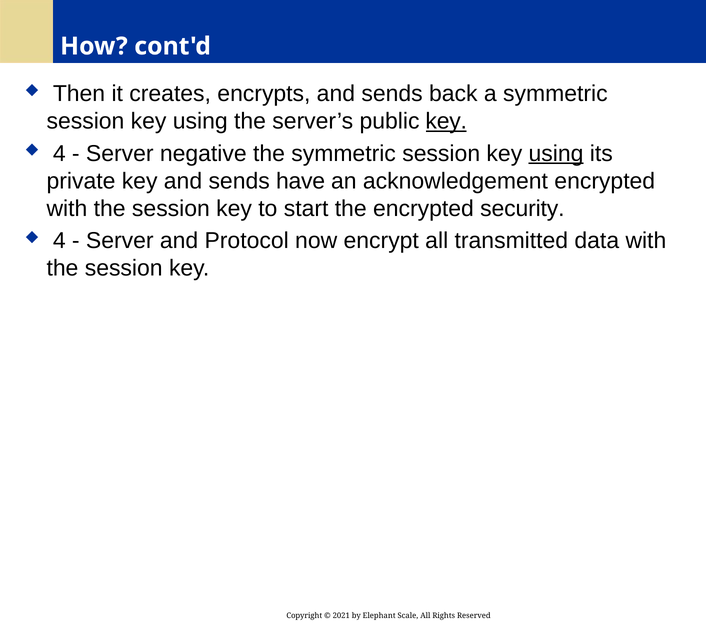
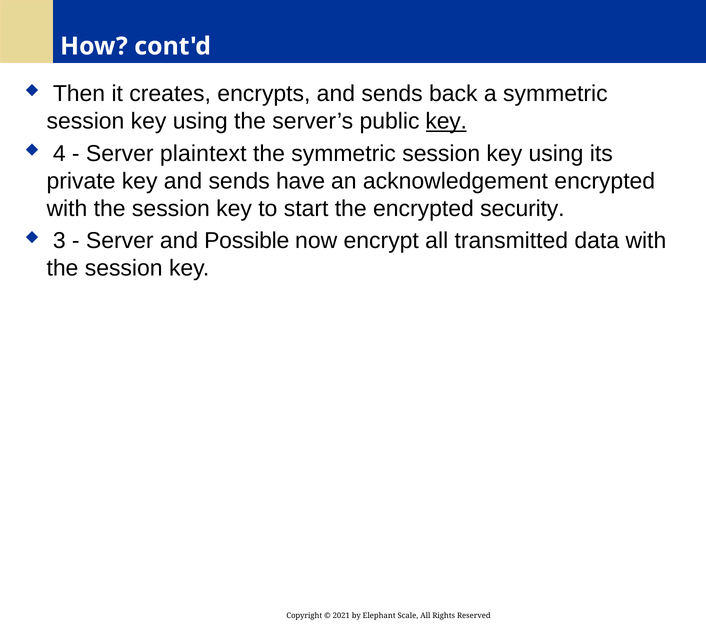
negative: negative -> plaintext (203, 153)
using underline: present -> none (556, 153)
4: 4 -> 3 (59, 241)
Protocol: Protocol -> Possible (247, 241)
